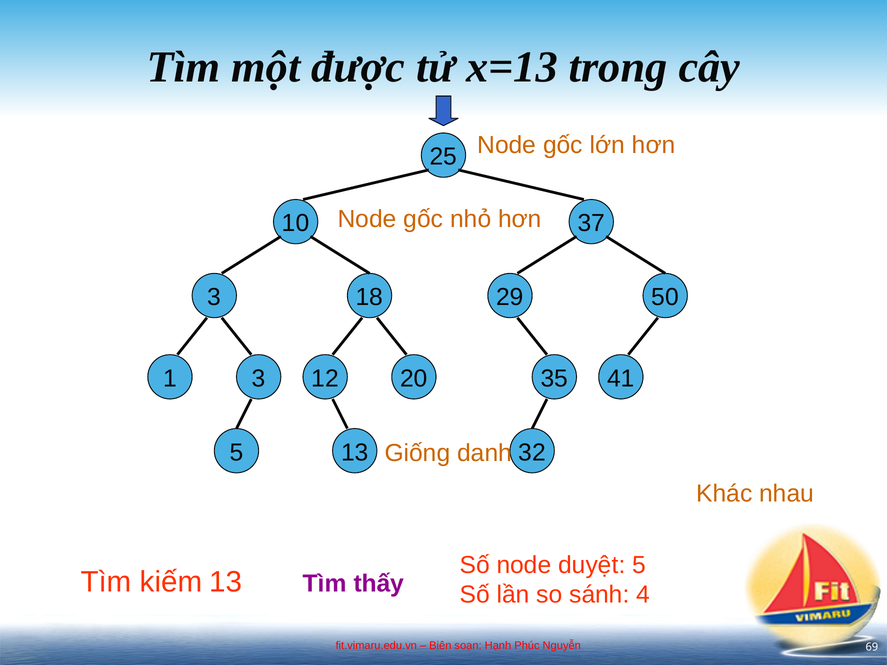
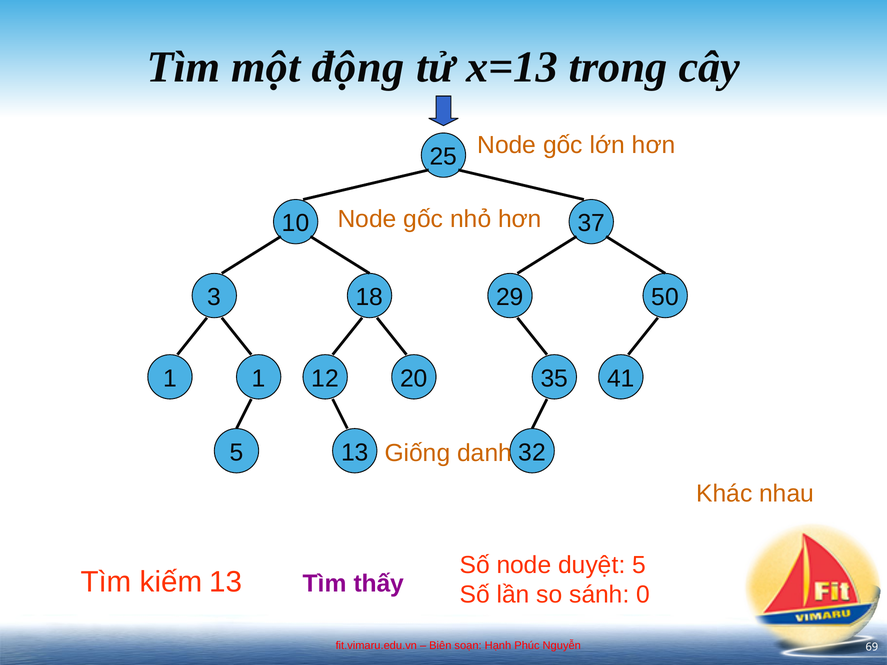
được: được -> động (358, 67)
1 3: 3 -> 1 (259, 379)
4: 4 -> 0 (643, 595)
